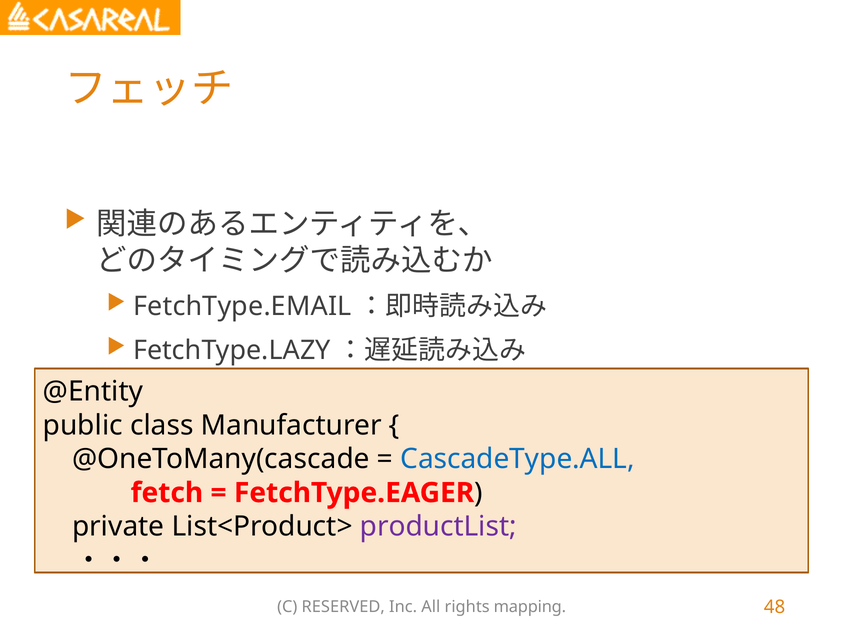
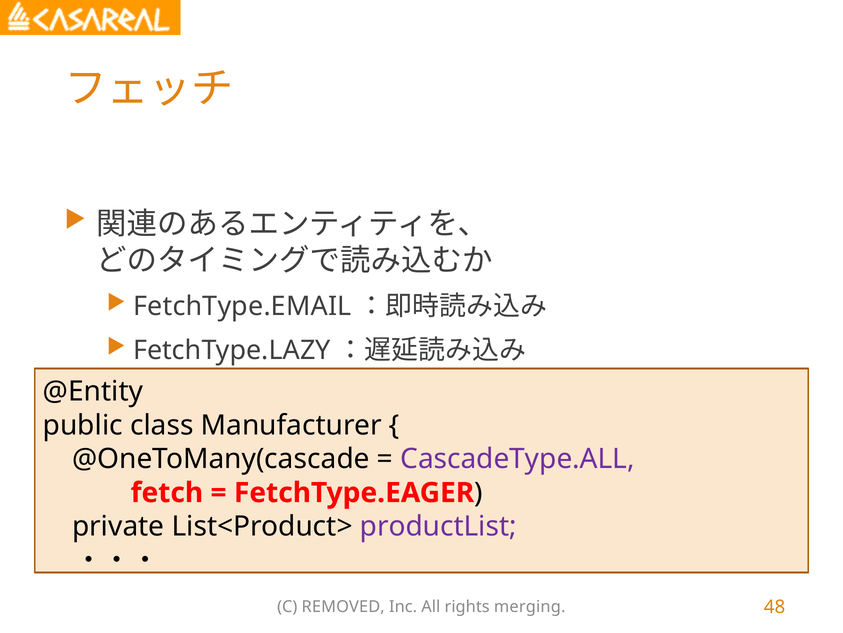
CascadeType.ALL colour: blue -> purple (517, 459)
RESERVED: RESERVED -> REMOVED (343, 606)
mapping: mapping -> merging (530, 606)
